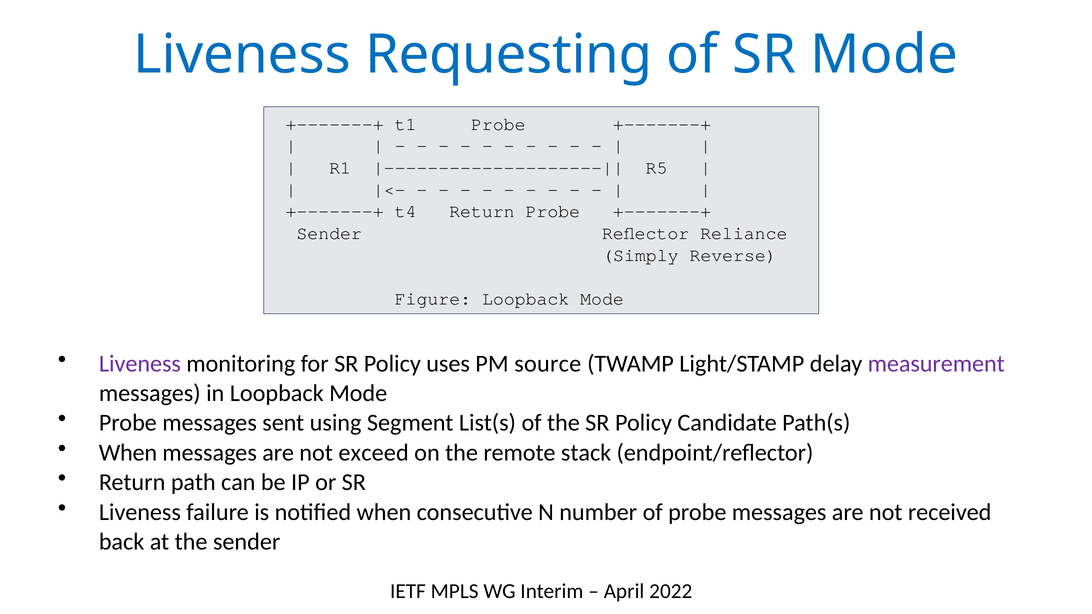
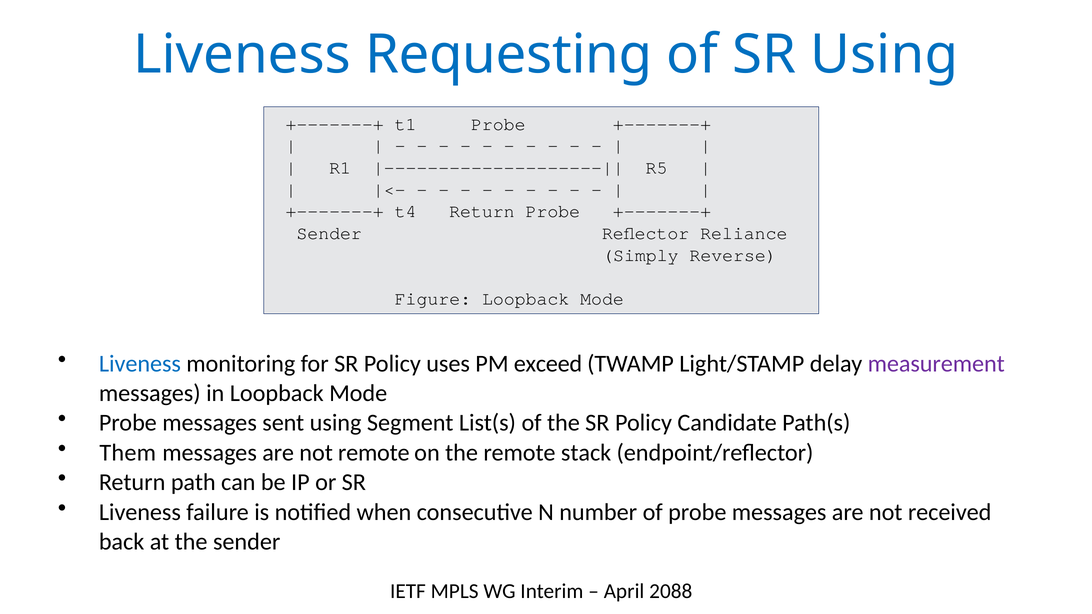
SR Mode: Mode -> Using (884, 55)
Liveness colour: purple -> blue (140, 364)
source: source -> exceed (548, 364)
When: When -> Them (128, 453)
not exceed: exceed -> remote (374, 453)
2022: 2022 -> 2088 (671, 591)
